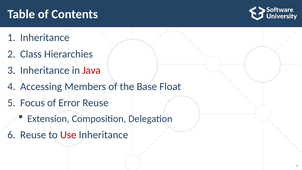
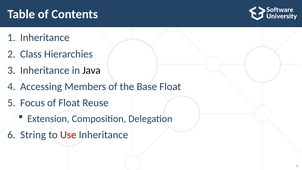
Java colour: red -> black (91, 70)
of Error: Error -> Float (69, 103)
Reuse: Reuse -> String (33, 135)
